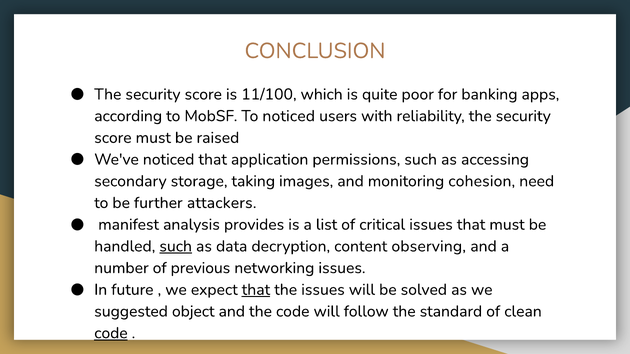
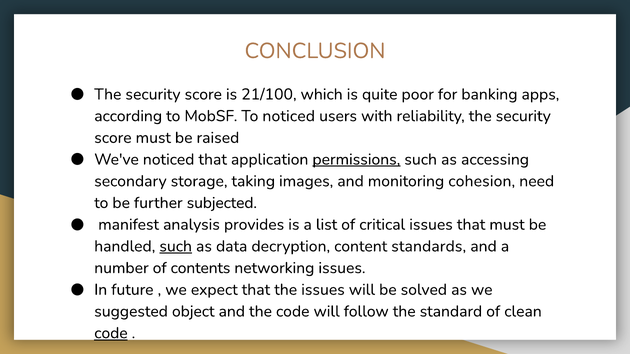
11/100: 11/100 -> 21/100 (269, 94)
permissions underline: none -> present (356, 160)
attackers: attackers -> subjected (222, 203)
observing: observing -> standards (429, 246)
previous: previous -> contents (200, 268)
that underline: present -> none (256, 290)
